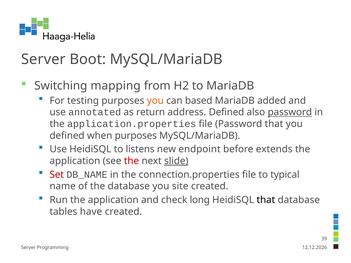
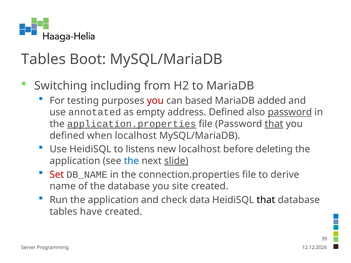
Server: Server -> Tables (43, 59)
mapping: mapping -> including (116, 86)
you colour: orange -> red (155, 101)
return: return -> empty (151, 112)
application.properties underline: none -> present (132, 124)
that underline: none -> present (274, 124)
when purposes: purposes -> localhost (136, 136)
new endpoint: endpoint -> localhost (200, 149)
extends: extends -> deleting (274, 149)
the colour: red -> blue (131, 161)
typical: typical -> derive (285, 175)
long: long -> data (200, 200)
